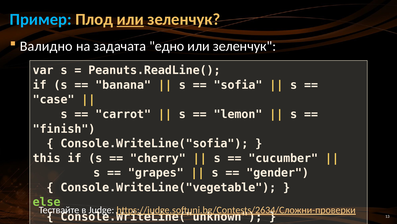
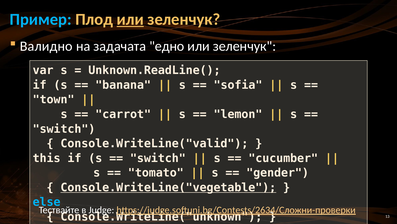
Peanuts.ReadLine(: Peanuts.ReadLine( -> Unknown.ReadLine( (154, 70)
case: case -> town (54, 99)
finish: finish -> switch (64, 129)
Console.WriteLine("sofia: Console.WriteLine("sofia -> Console.WriteLine("valid (154, 143)
cherry: cherry -> switch (158, 158)
grapes: grapes -> tomato (156, 172)
Console.WriteLine("vegetable underline: none -> present (168, 187)
else colour: light green -> light blue (47, 202)
